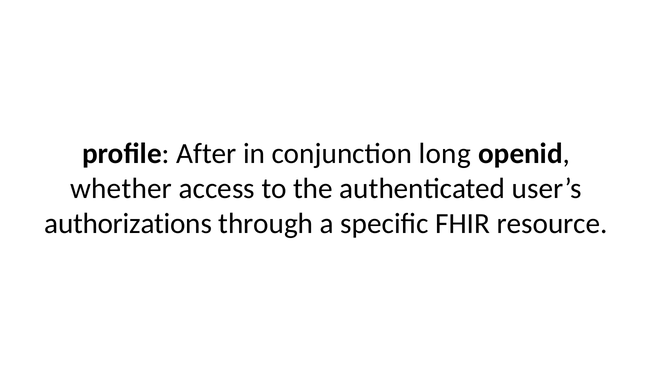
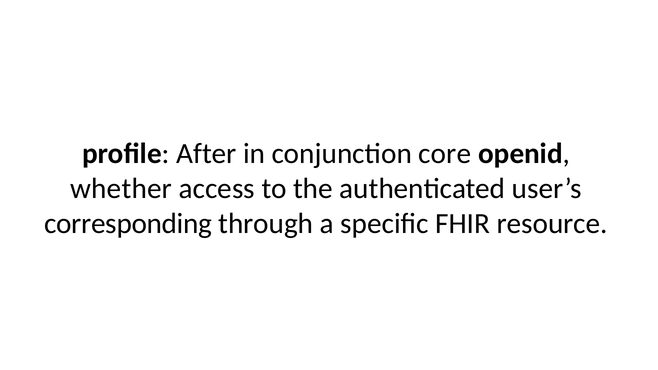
long: long -> core (445, 154)
authorizations: authorizations -> corresponding (128, 224)
